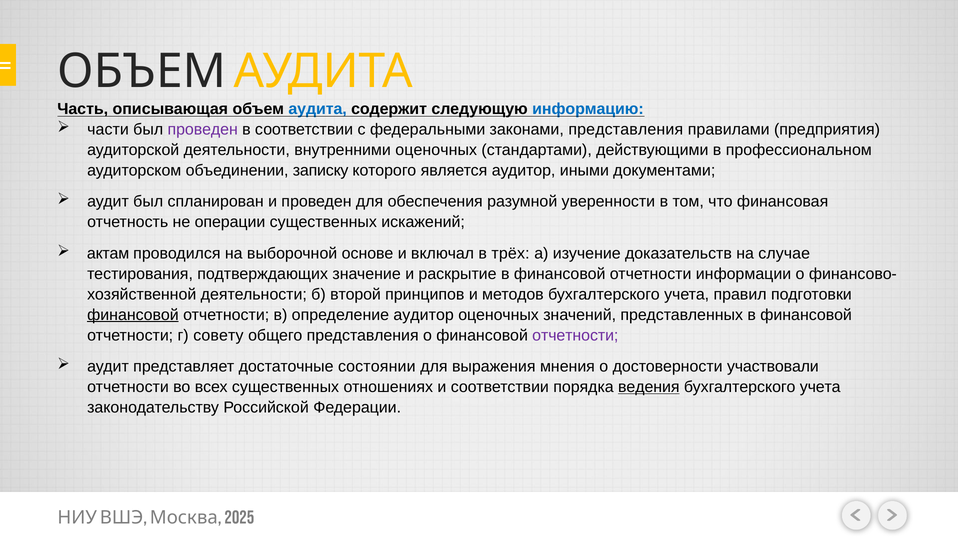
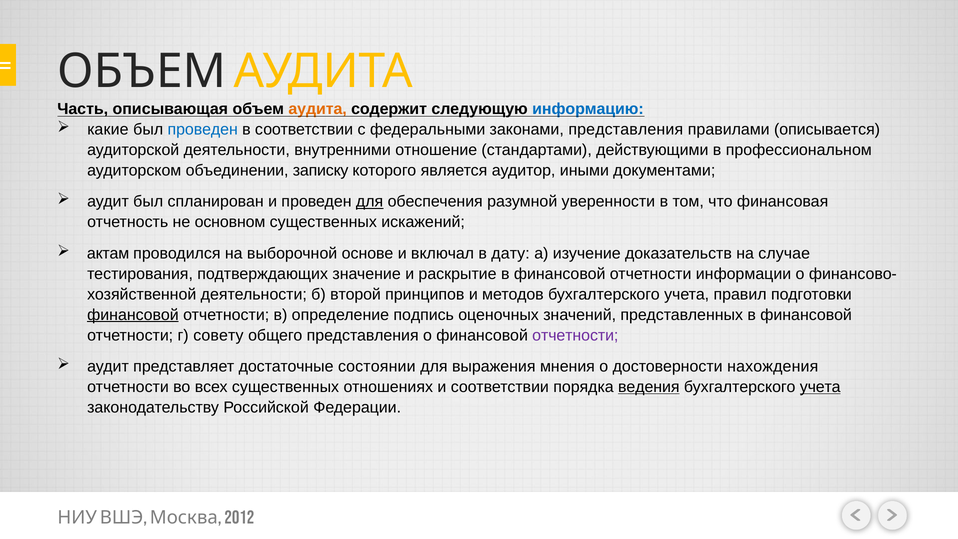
аудита colour: blue -> orange (318, 109)
части: части -> какие (108, 130)
проведен colour: purple -> blue (203, 130)
предприятия: предприятия -> описывается (827, 130)
внутренними оценочных: оценочных -> отношение (436, 150)
для underline: none -> present (370, 202)
операции: операции -> основном (230, 222)
трёх: трёх -> дату (511, 253)
определение аудитор: аудитор -> подпись (424, 315)
участвовали: участвовали -> нахождения (773, 366)
учета underline: none -> present (820, 387)
2025: 2025 -> 2012 (239, 518)
